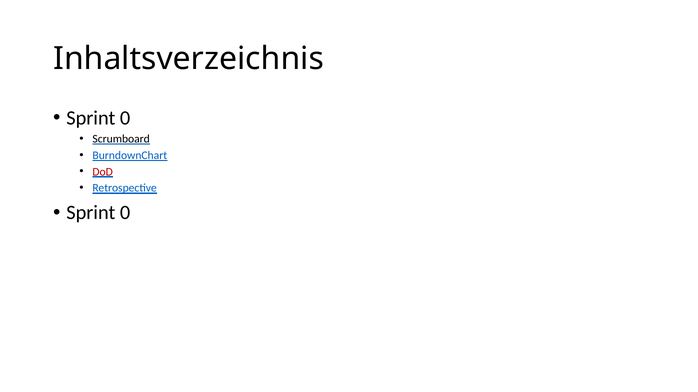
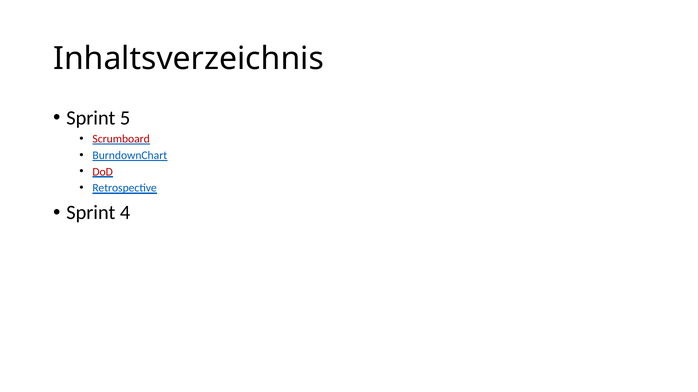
0: 0 -> 5 (125, 118)
Scrumboard colour: black -> red (121, 139)
0: 0 -> 4 (125, 213)
